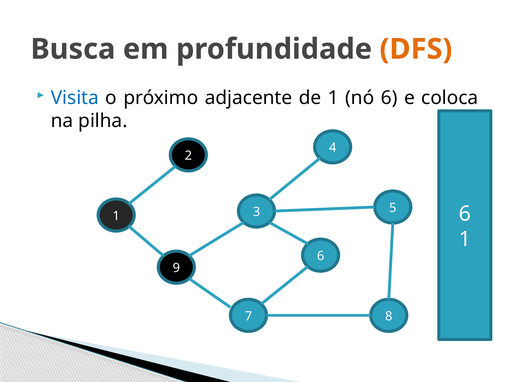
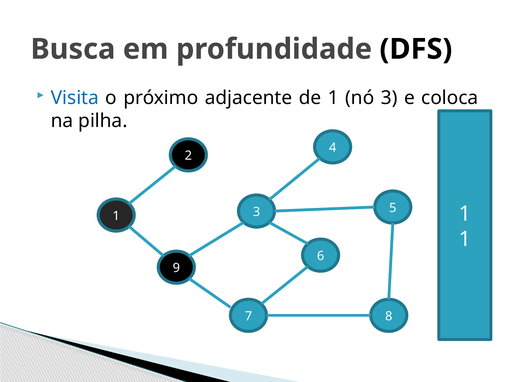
DFS colour: orange -> black (416, 49)
nó 6: 6 -> 3 (389, 98)
5 6: 6 -> 1 (465, 214)
